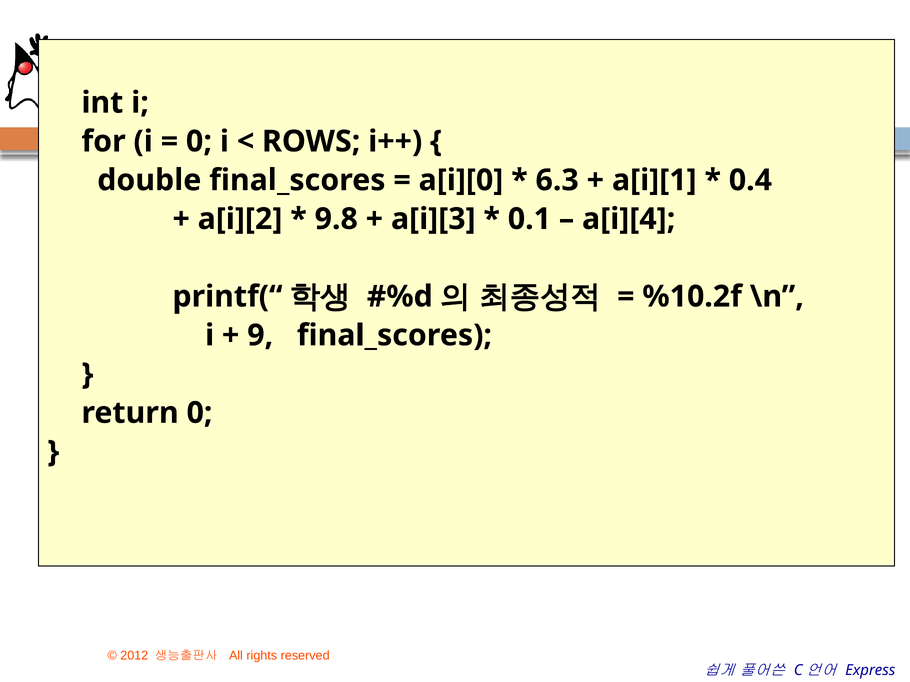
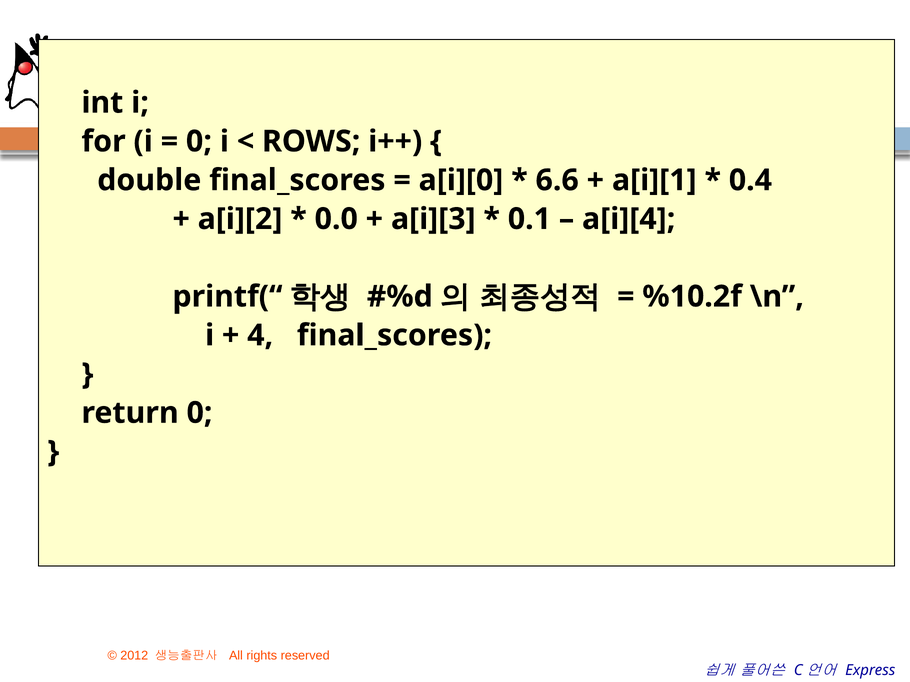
6.3: 6.3 -> 6.6 (557, 180)
9.8: 9.8 -> 0.0 (336, 219)
9: 9 -> 4 (260, 336)
